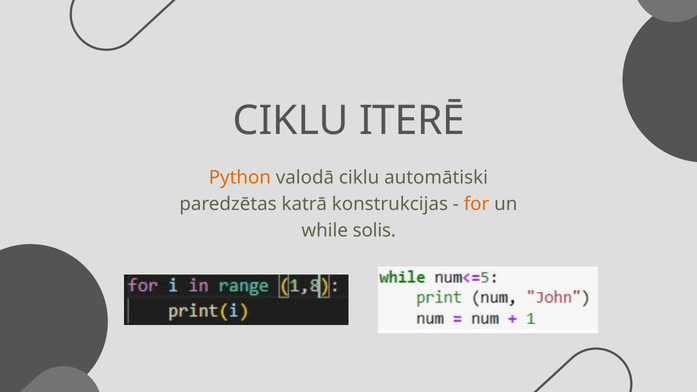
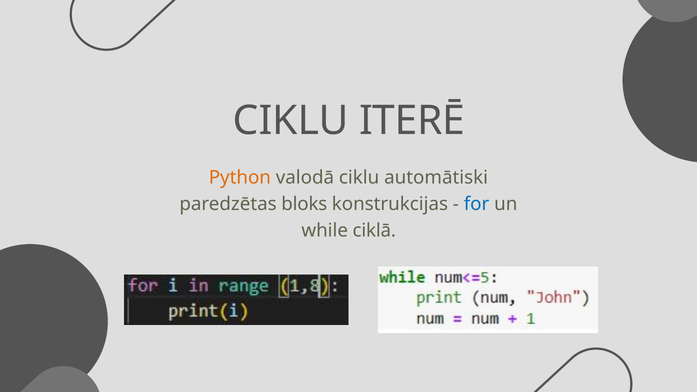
katrā: katrā -> bloks (304, 204)
for colour: orange -> blue (477, 204)
solis: solis -> ciklā (374, 230)
